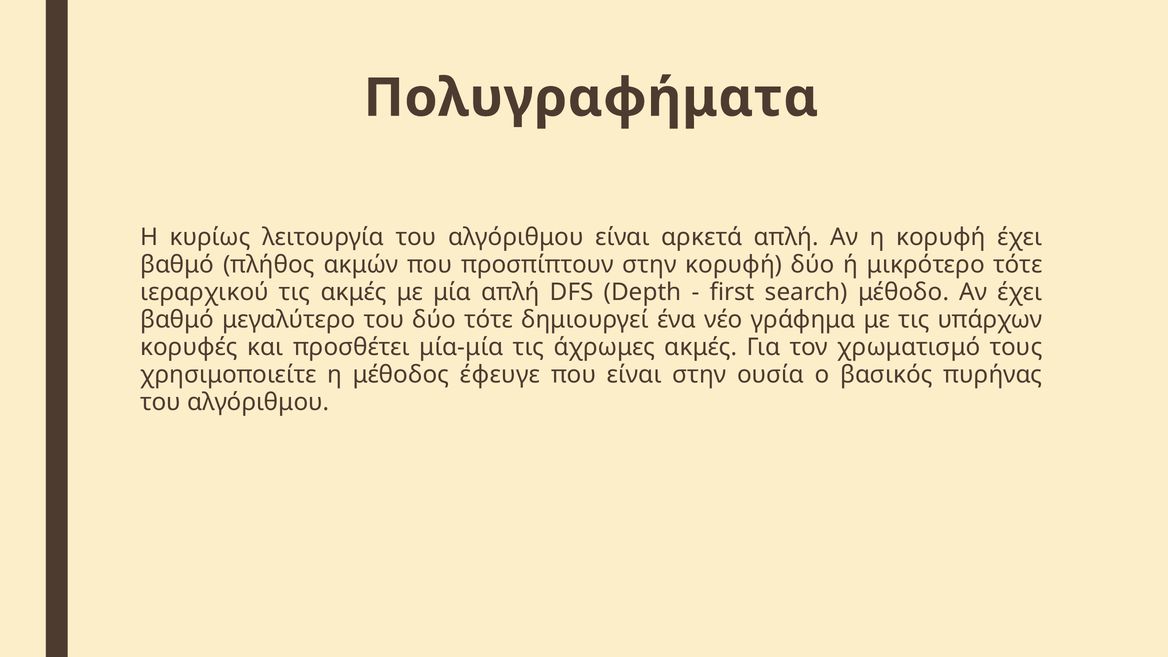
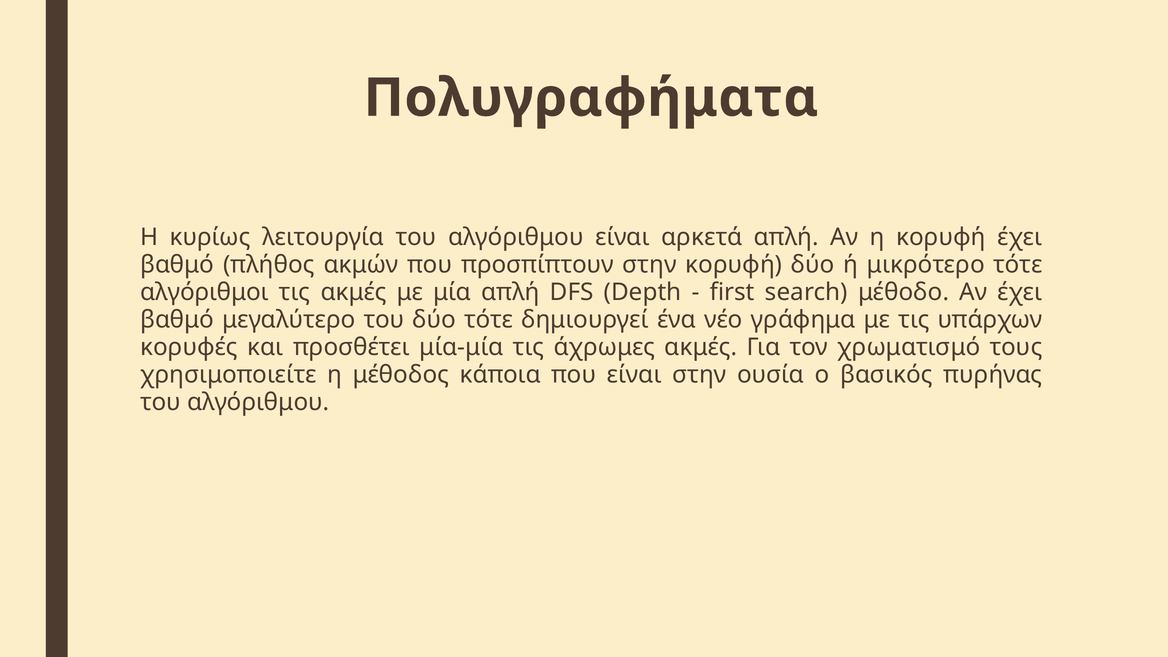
ιεραρχικού: ιεραρχικού -> αλγόριθμοι (205, 292)
έφευγε: έφευγε -> κάποια (500, 375)
